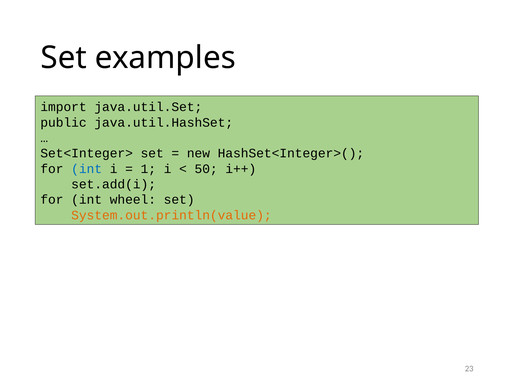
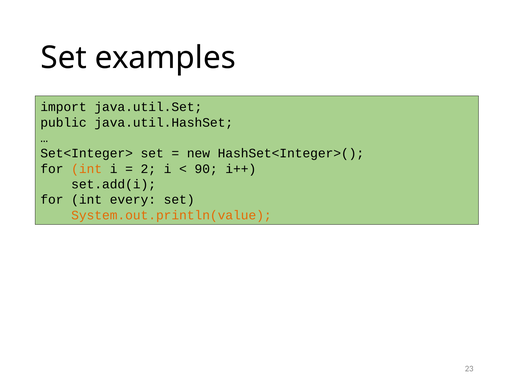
int colour: blue -> orange (87, 169)
1: 1 -> 2 (148, 169)
50: 50 -> 90 (206, 169)
wheel: wheel -> every (133, 199)
